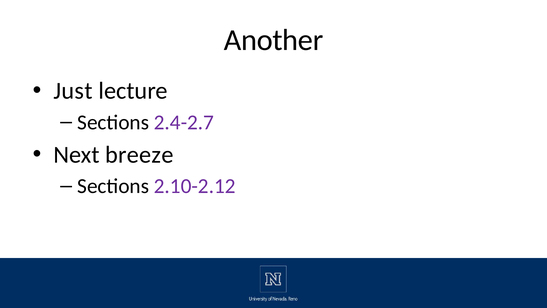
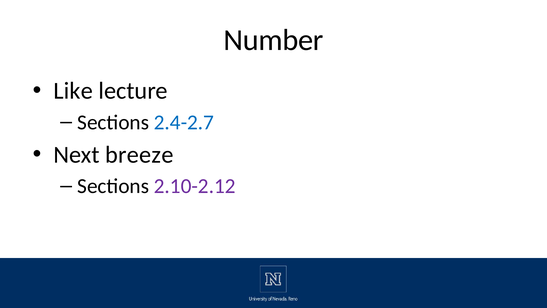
Another: Another -> Number (274, 40)
Just: Just -> Like (73, 91)
2.4-2.7 colour: purple -> blue (184, 122)
